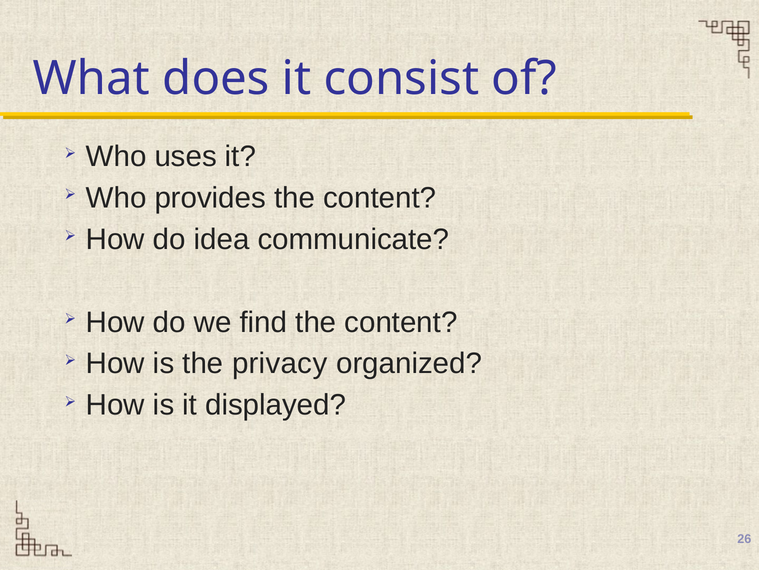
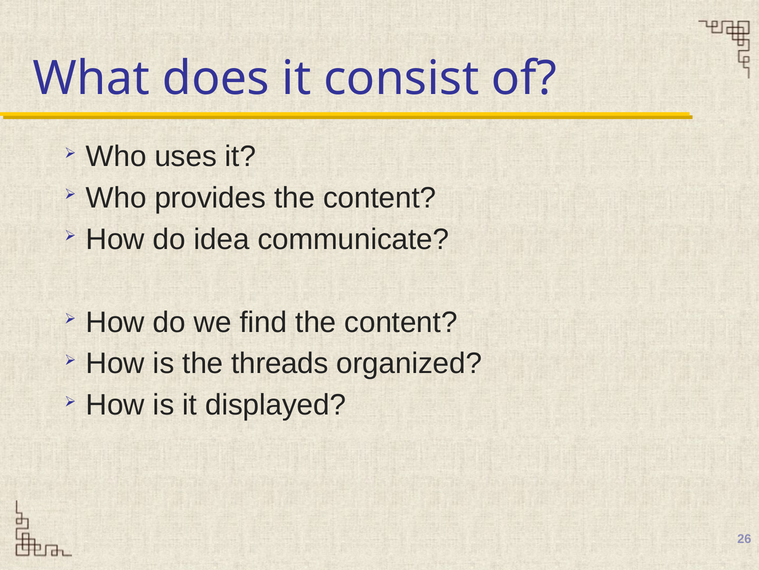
privacy: privacy -> threads (280, 363)
